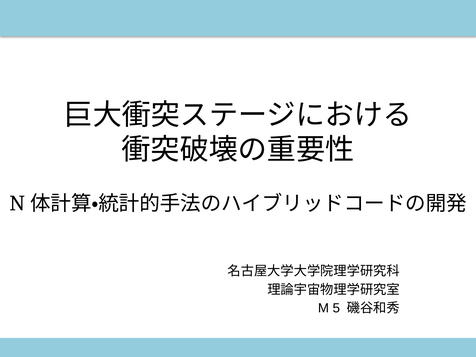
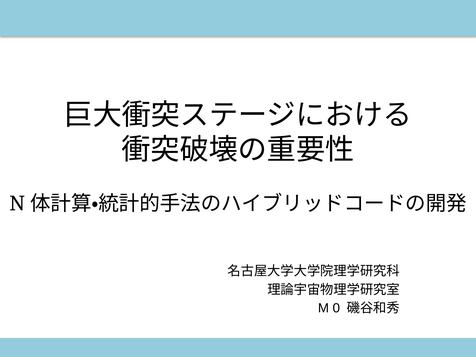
5: 5 -> 0 (336, 308)
